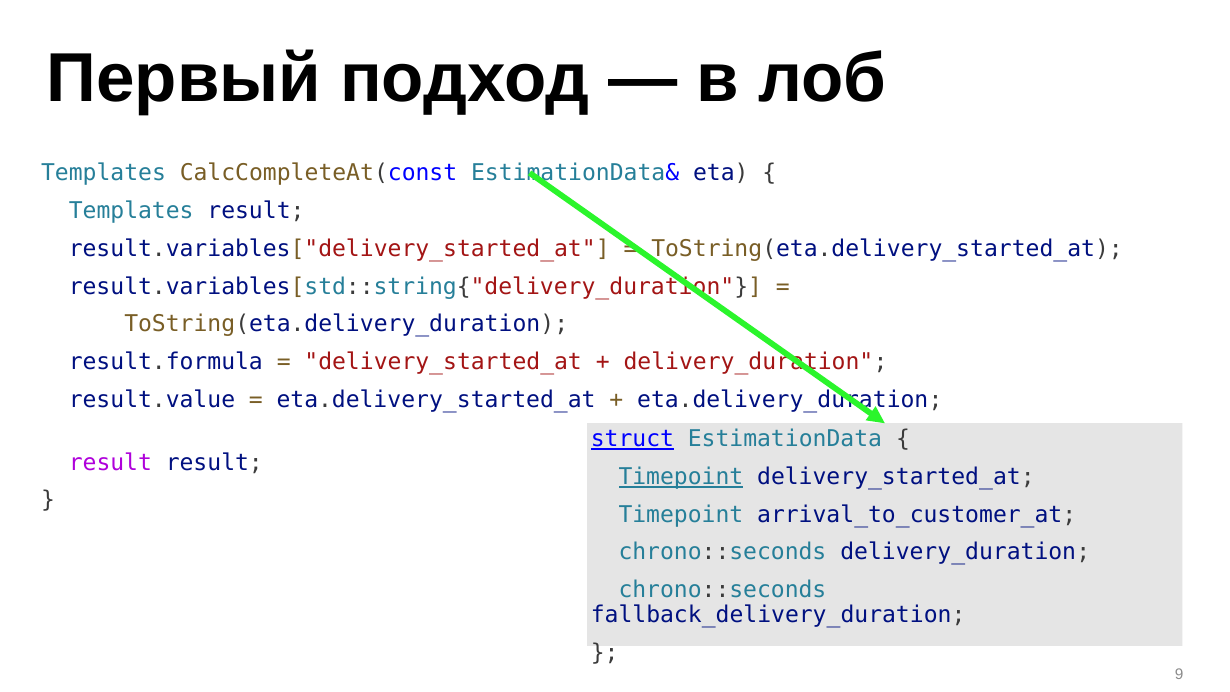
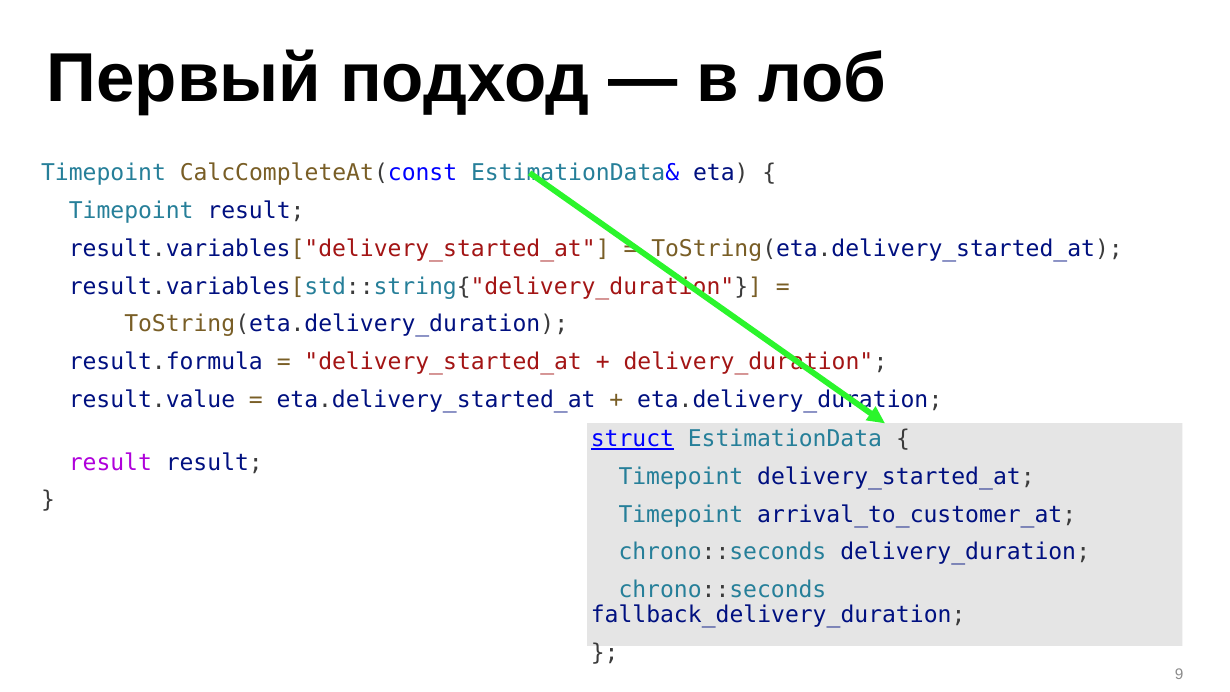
Templates: Templates -> Timepoint (104, 173)
Templates: Templates -> Timepoint (131, 211)
Timepoint underline: present -> none (681, 477)
